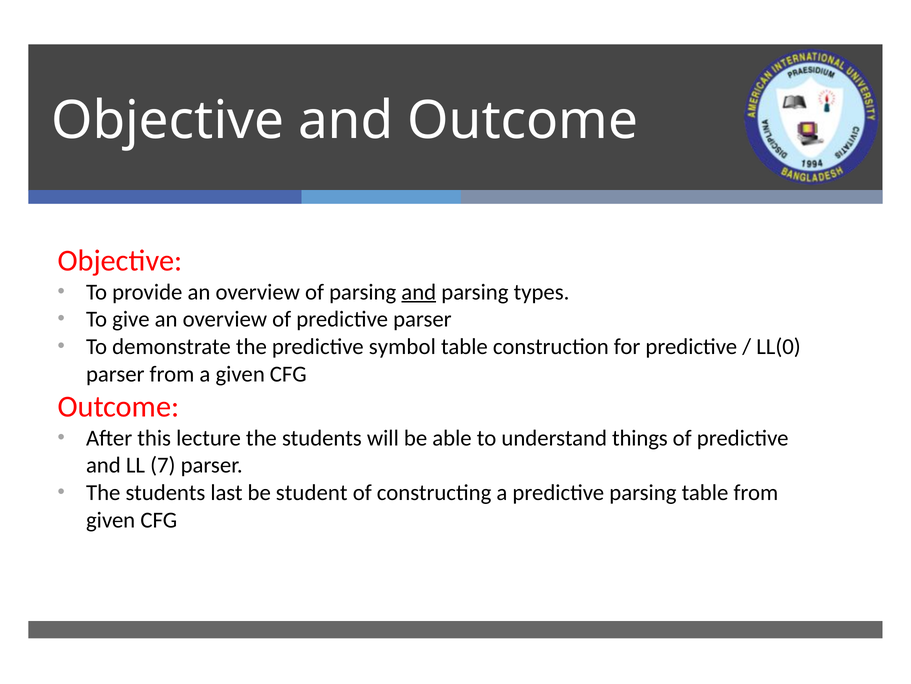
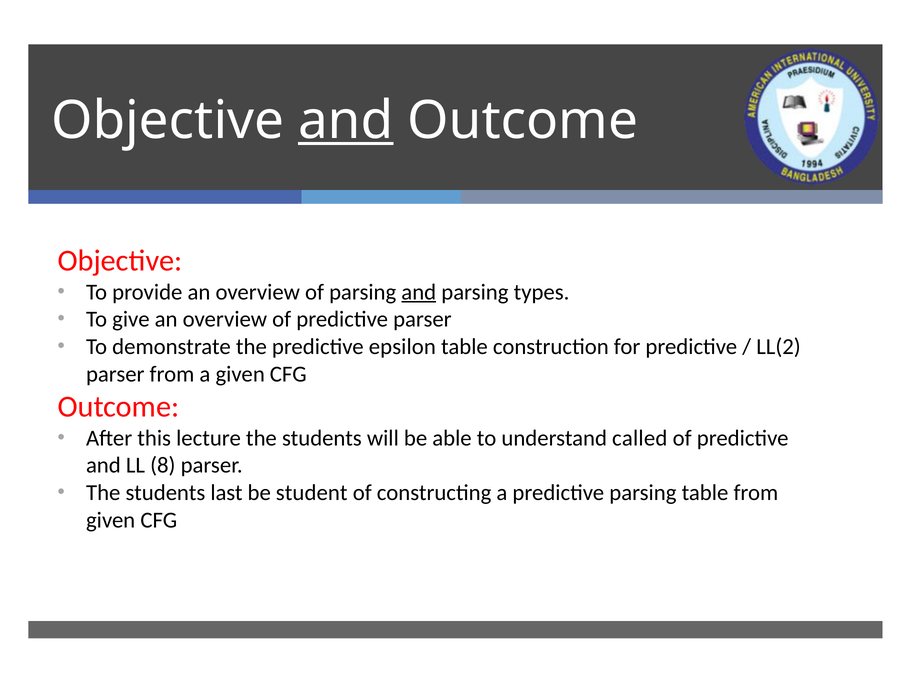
and underline: none -> present (346, 120)
symbol: symbol -> epsilon (402, 346)
LL(0: LL(0 -> LL(2 (778, 346)
things: things -> called (640, 438)
7: 7 -> 8 (163, 465)
